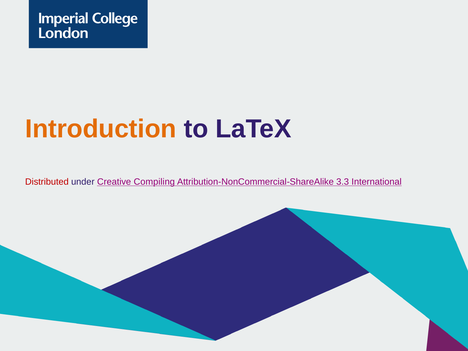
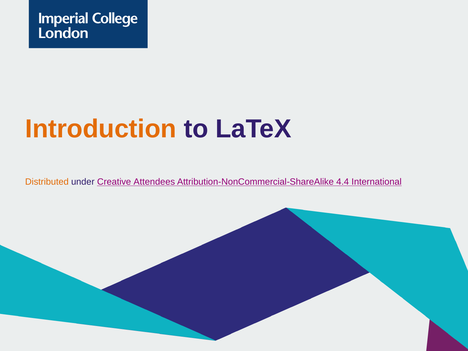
Distributed colour: red -> orange (47, 182)
Compiling: Compiling -> Attendees (154, 182)
3.3: 3.3 -> 4.4 (343, 182)
